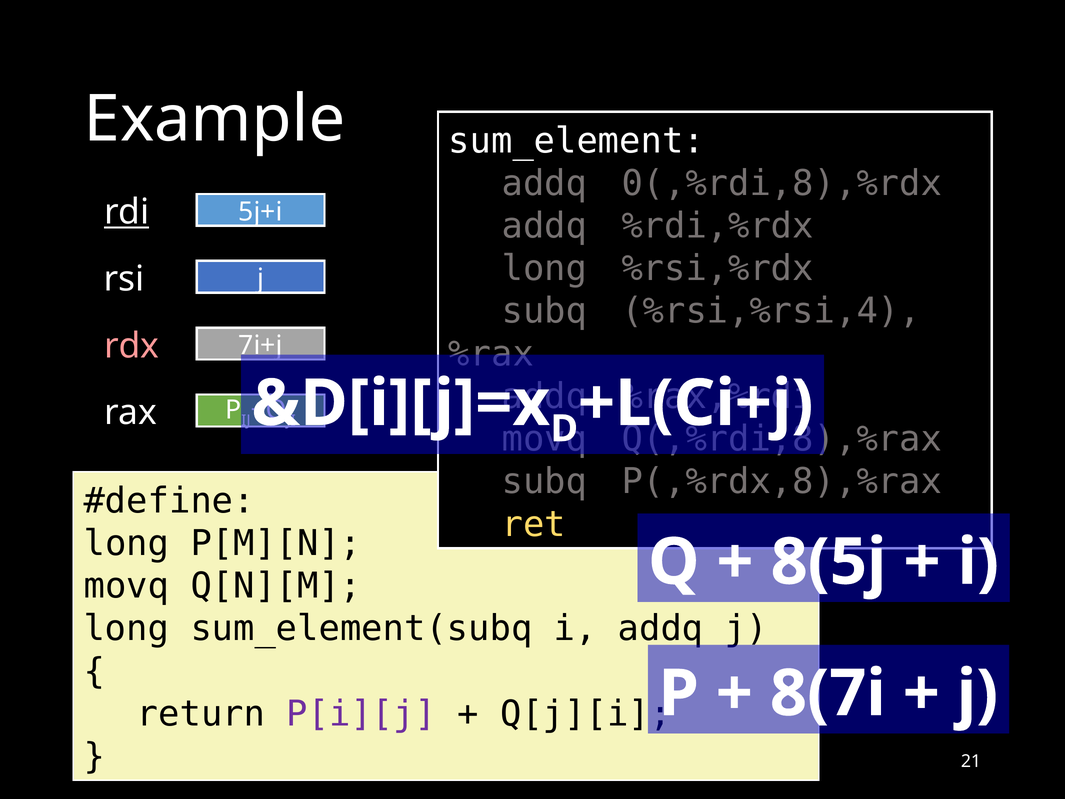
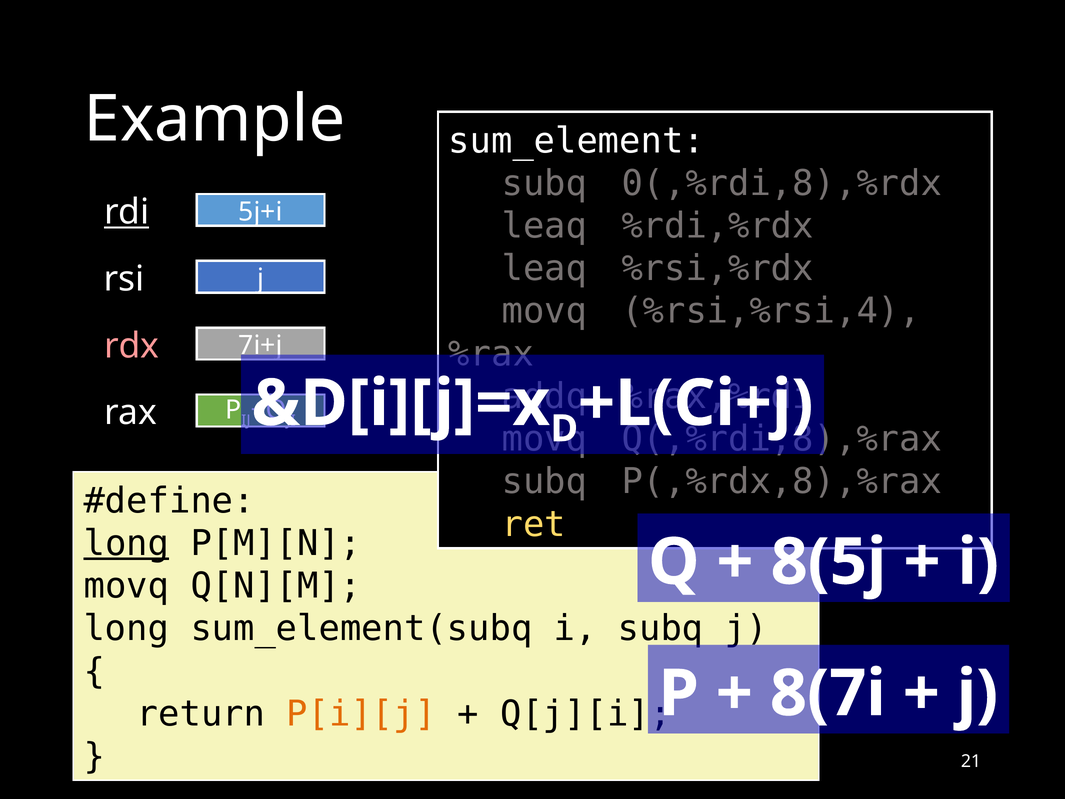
addq: addq -> subq (544, 183)
addq: addq -> leaq (544, 226)
long: long -> leaq (544, 269)
subq: subq -> movq (544, 311)
long underline: none -> present (126, 543)
i addq: addq -> subq (661, 628)
P[i][j colour: purple -> orange (361, 714)
